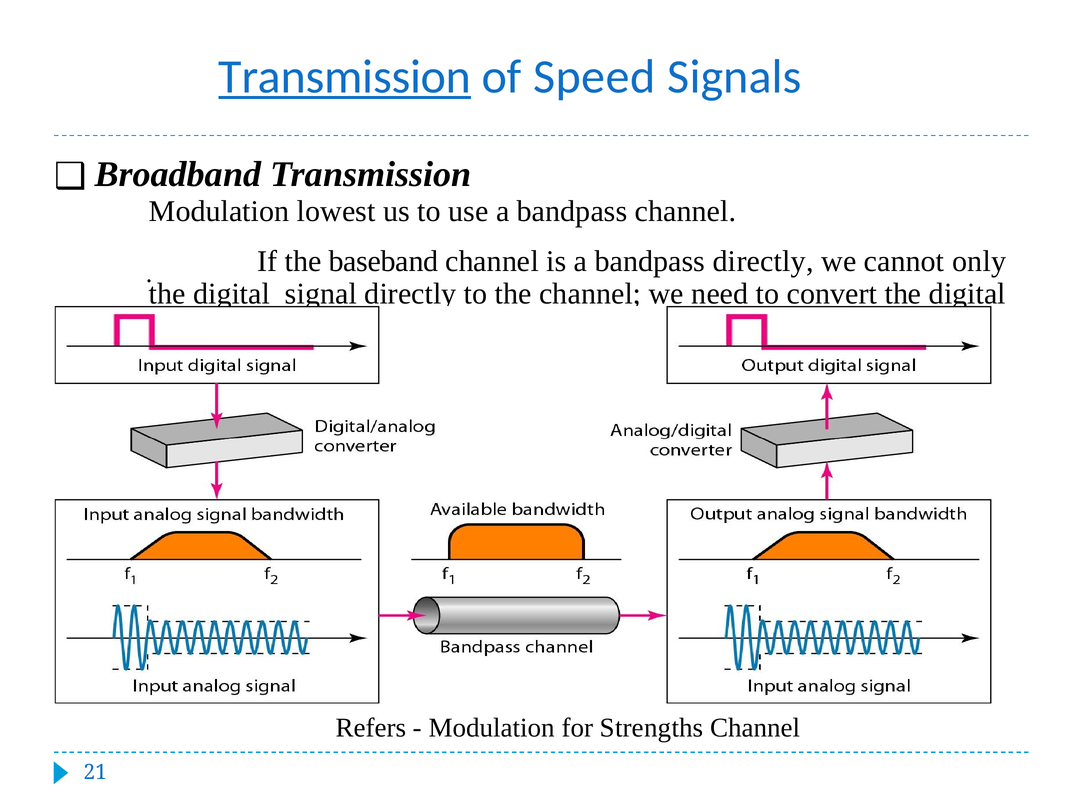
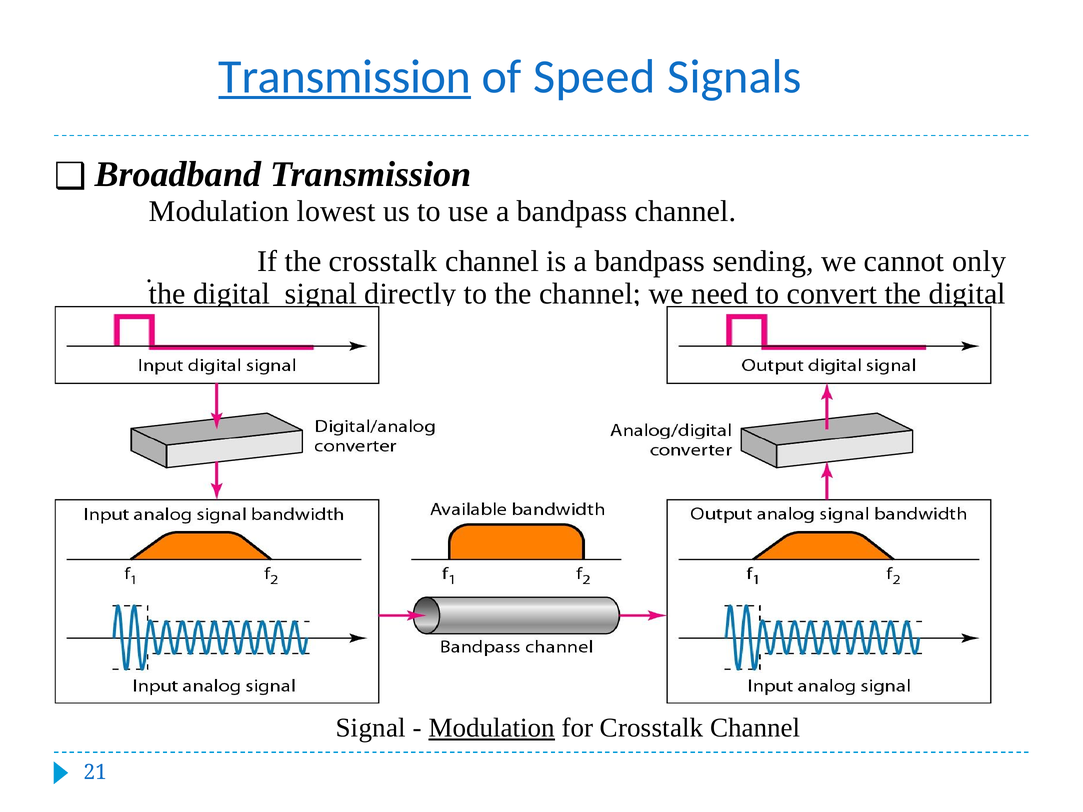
the baseband: baseband -> crosstalk (383, 261)
bandpass directly: directly -> sending (763, 261)
Refers: Refers -> Signal (371, 728)
Modulation underline: none -> present (492, 728)
for Strengths: Strengths -> Crosstalk (652, 728)
